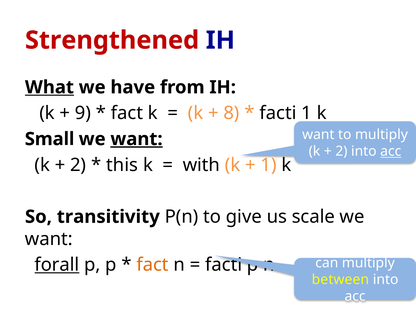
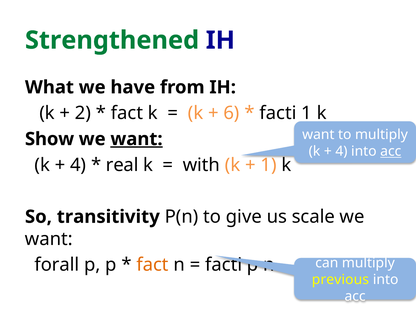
Strengthened colour: red -> green (112, 40)
What underline: present -> none (49, 87)
9: 9 -> 2 (83, 113)
8: 8 -> 6 (231, 113)
Small: Small -> Show (50, 139)
2: 2 -> 4 (341, 151)
2: 2 -> 4 (78, 165)
this: this -> real (122, 165)
forall underline: present -> none (57, 265)
between: between -> previous (340, 280)
